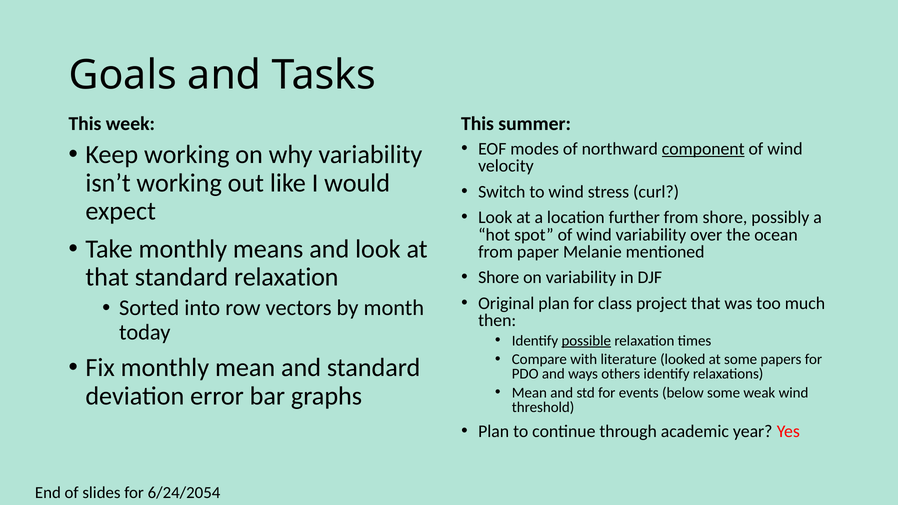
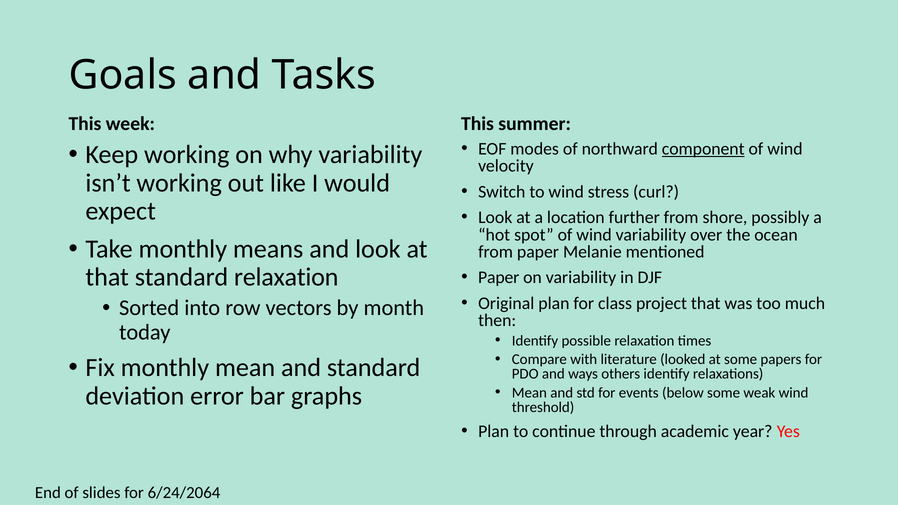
Shore: Shore -> Paper (499, 278)
possible underline: present -> none (586, 341)
6/24/2054: 6/24/2054 -> 6/24/2064 (184, 493)
